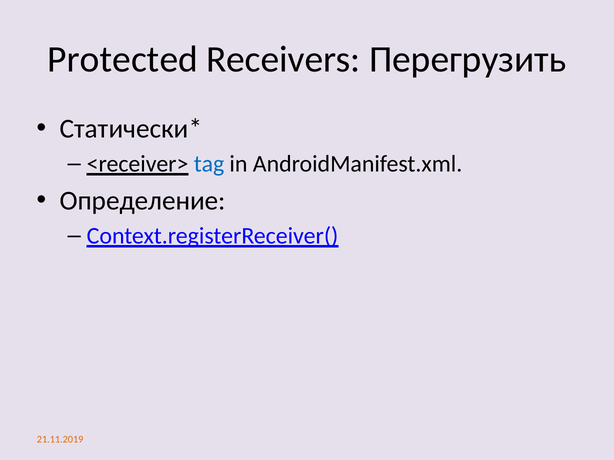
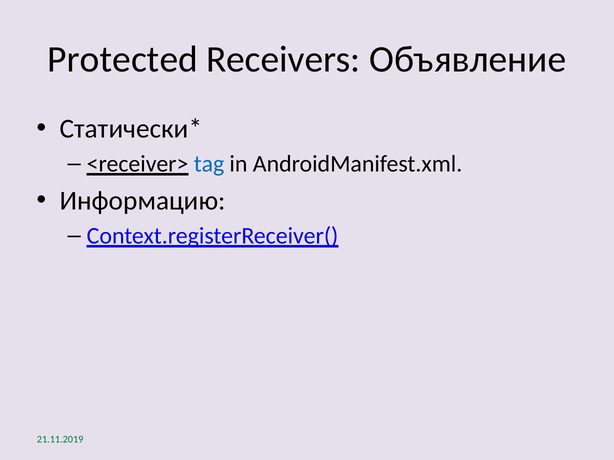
Перегрузить: Перегрузить -> Объявление (468, 59)
Определение: Определение -> Информацию (143, 201)
21.11.2019 colour: orange -> green (60, 440)
